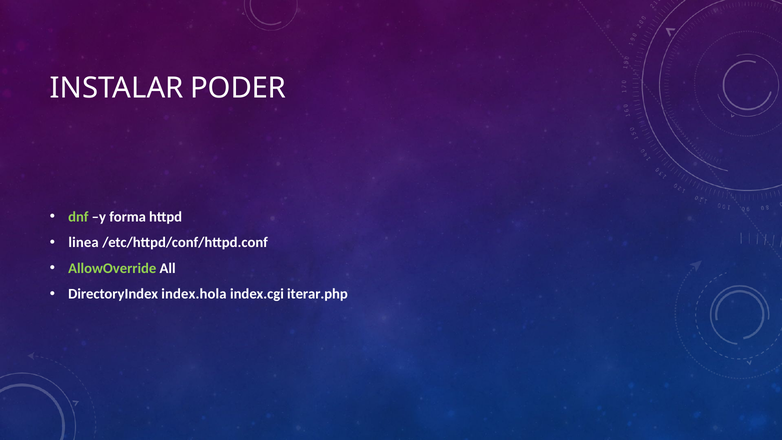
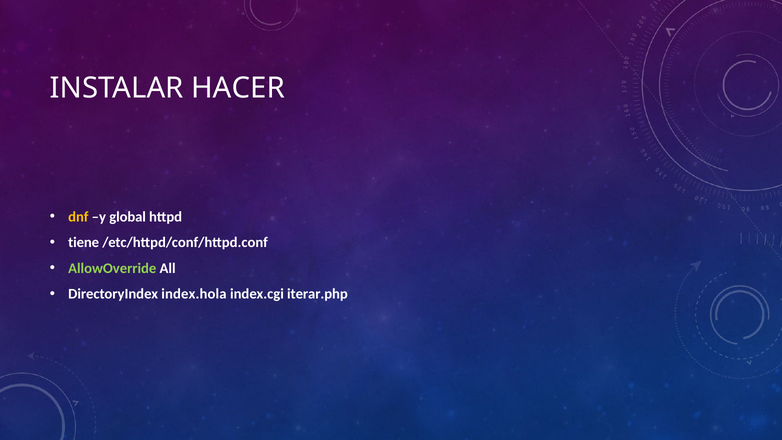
PODER: PODER -> HACER (238, 88)
dnf colour: light green -> yellow (78, 217)
forma: forma -> global (128, 217)
linea: linea -> tiene (84, 243)
